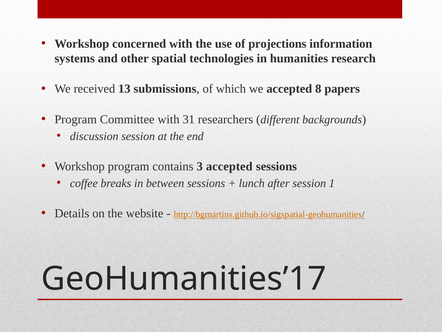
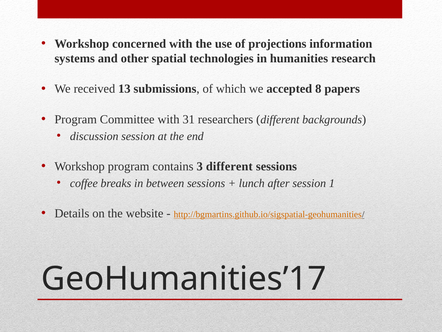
3 accepted: accepted -> different (229, 166)
